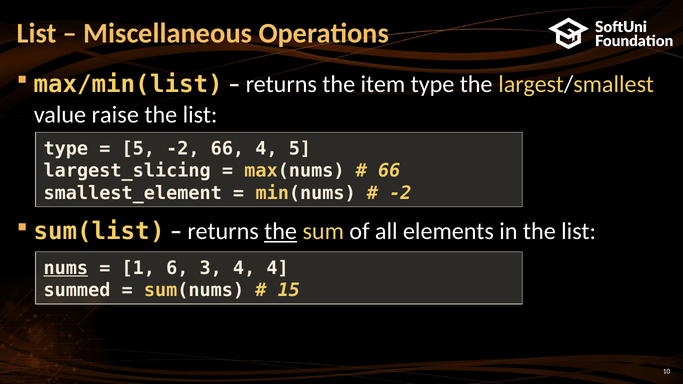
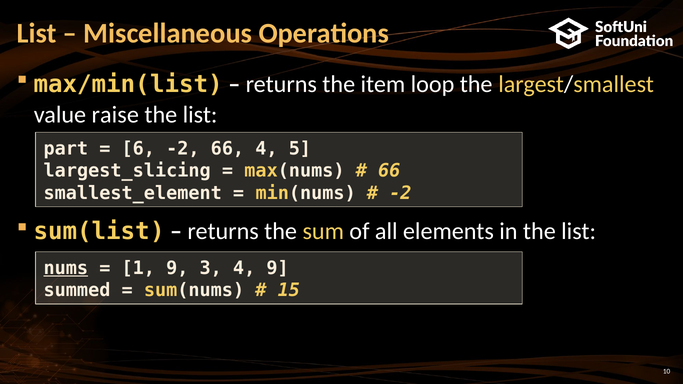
item type: type -> loop (433, 84)
type: type -> part (66, 149)
5: 5 -> 6 (138, 149)
the underline: present -> none (281, 232)
1 6: 6 -> 9 (177, 268)
4 4: 4 -> 9 (278, 268)
